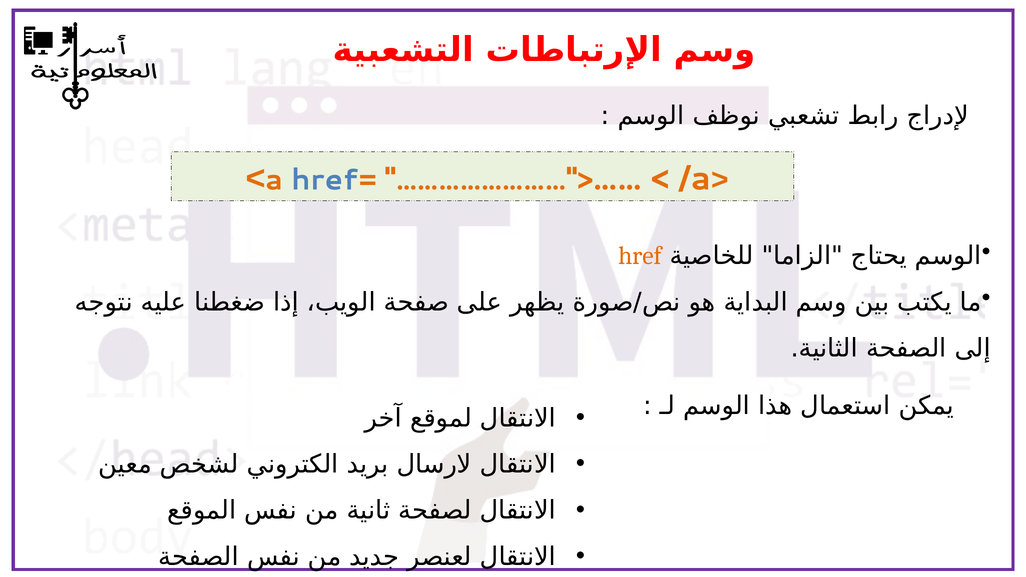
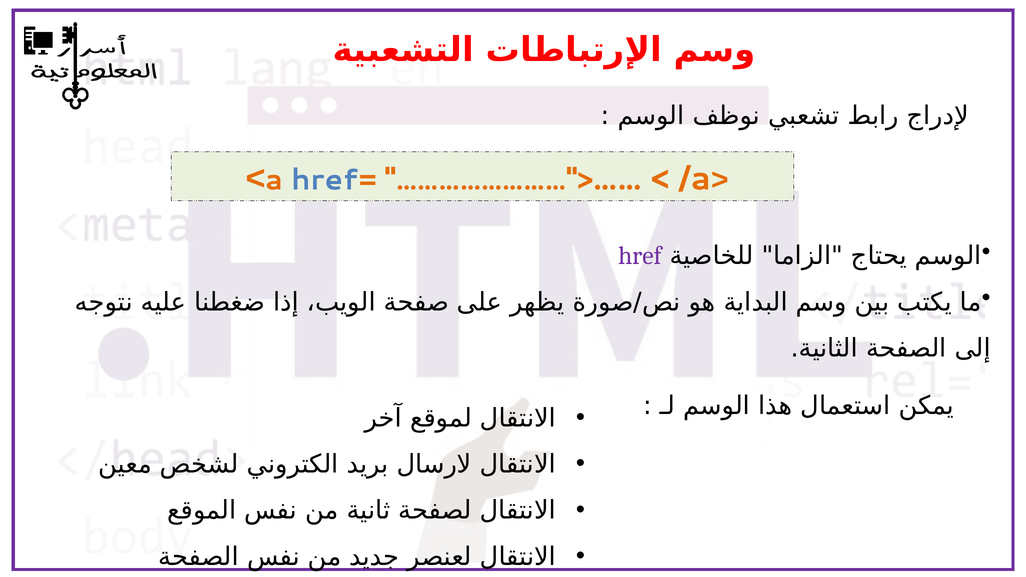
href colour: orange -> purple (640, 256)
